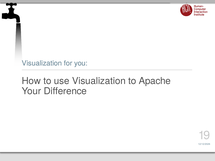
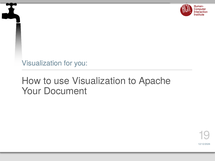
Difference: Difference -> Document (65, 91)
